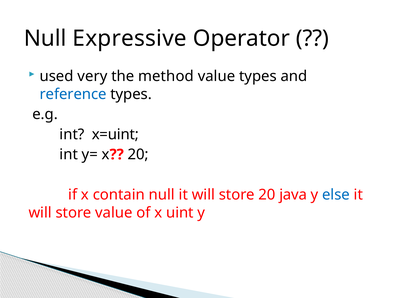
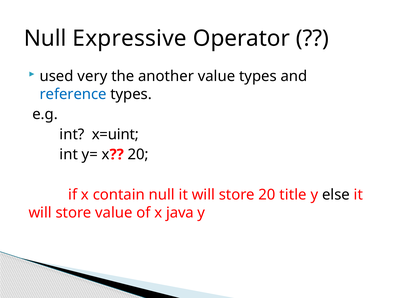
method: method -> another (166, 76)
java: java -> title (293, 195)
else colour: blue -> black (336, 195)
uint: uint -> java (180, 212)
